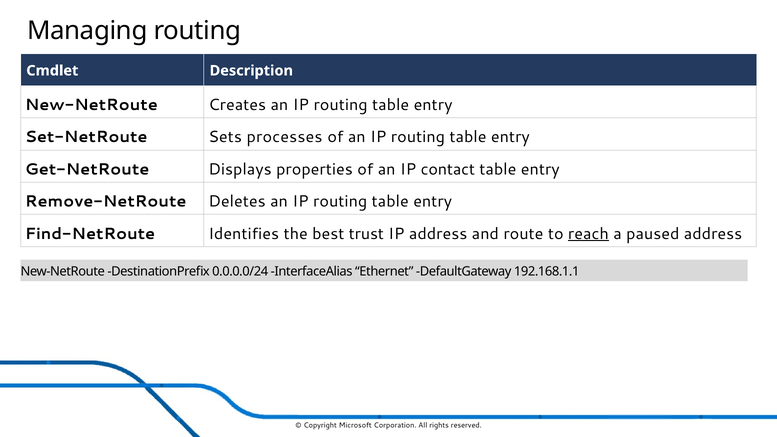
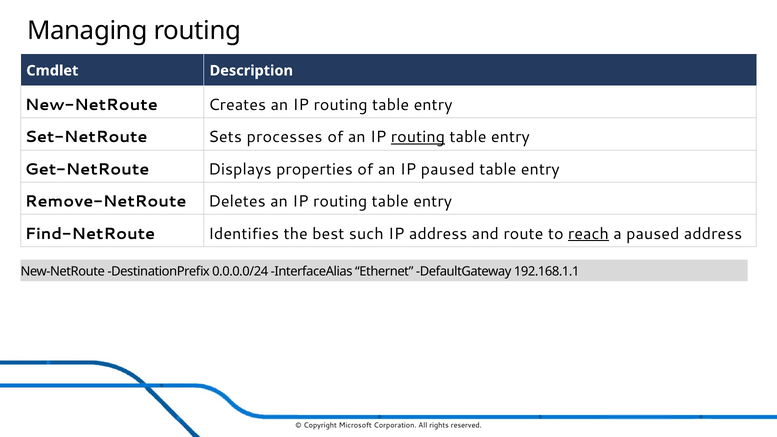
routing underline: none -> present (418, 137)
IP contact: contact -> paused (448, 169)
trust: trust -> such (366, 234)
